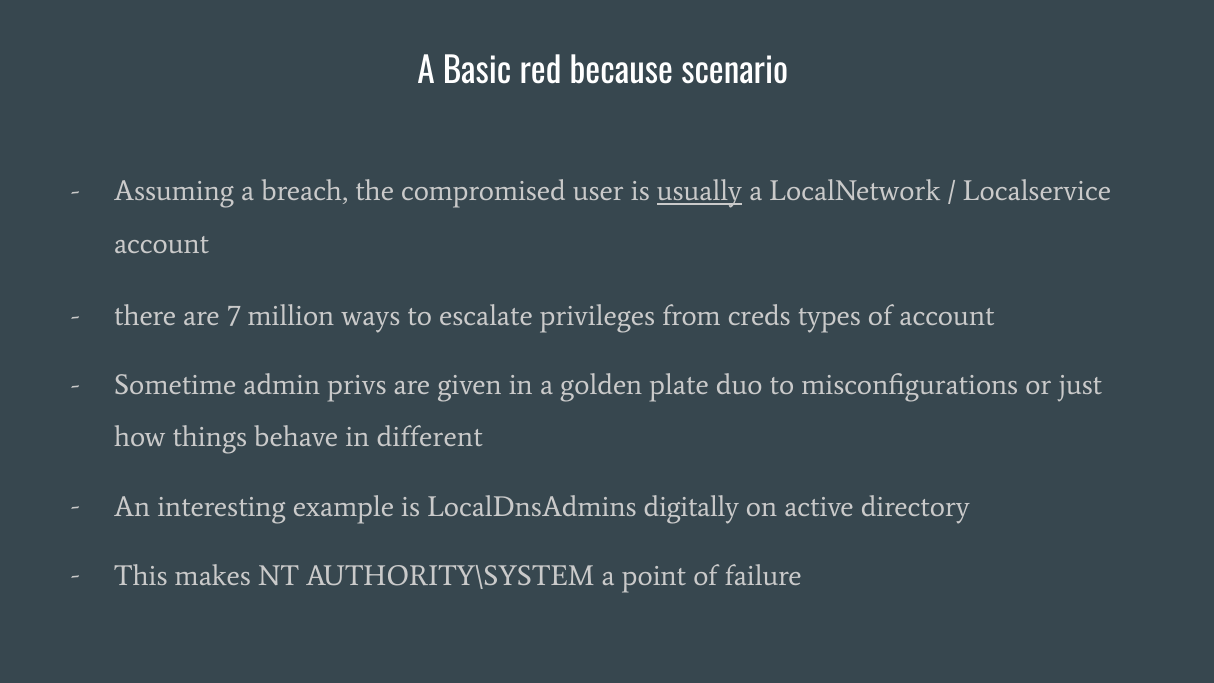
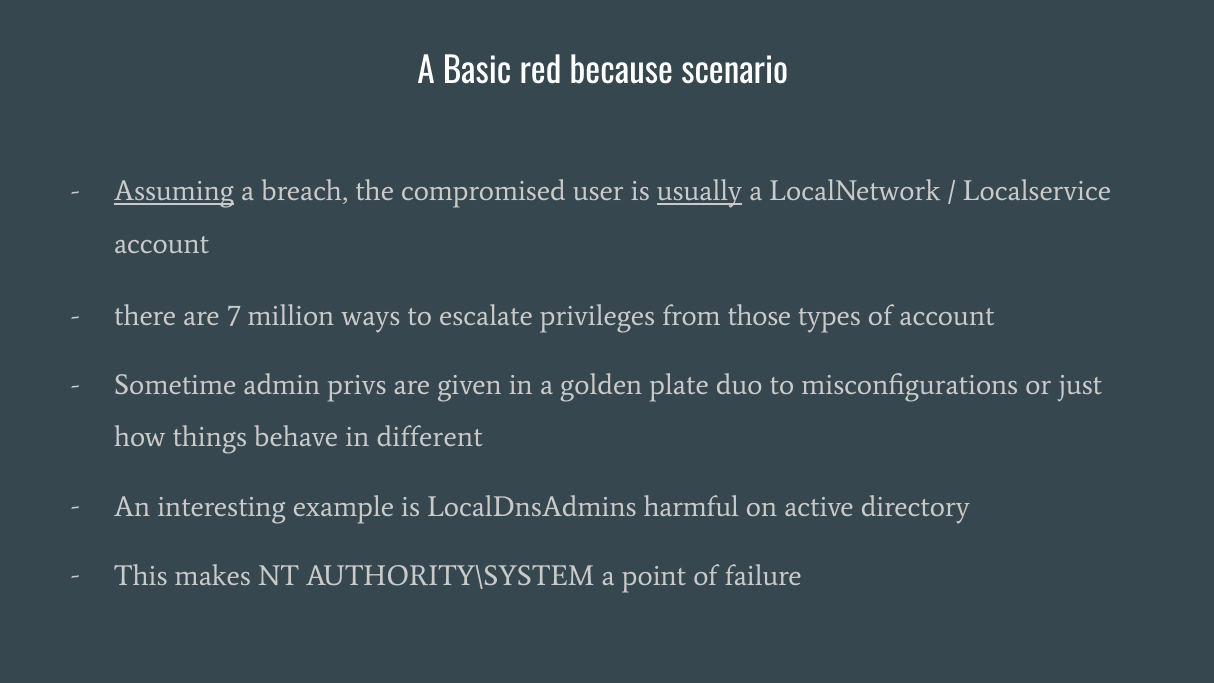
Assuming underline: none -> present (174, 191)
creds: creds -> those (759, 316)
digitally: digitally -> harmful (691, 507)
